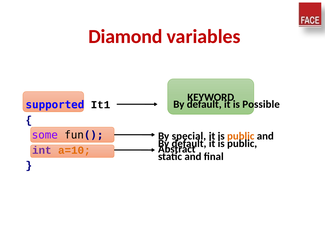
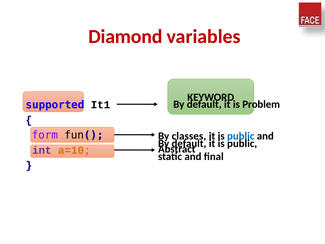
Possible: Possible -> Problem (261, 104)
some: some -> form (45, 135)
special: special -> classes (189, 136)
public colour: orange -> blue (241, 136)
